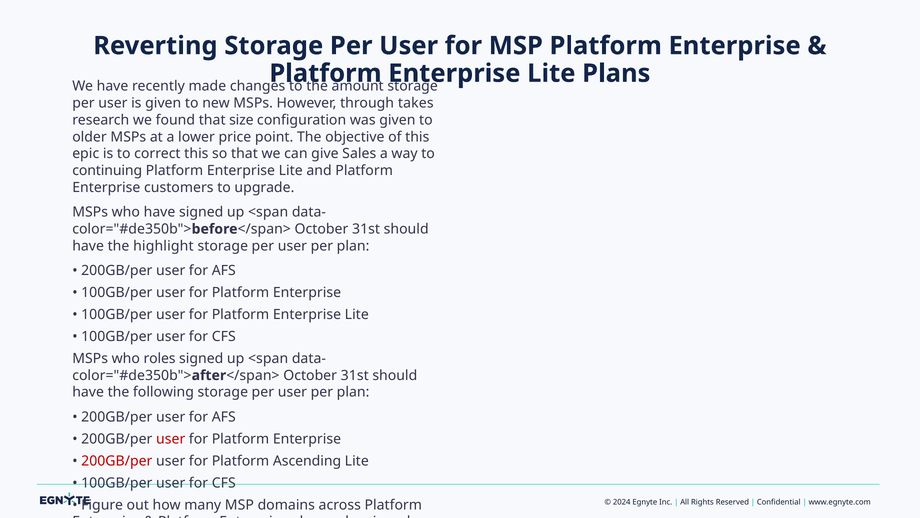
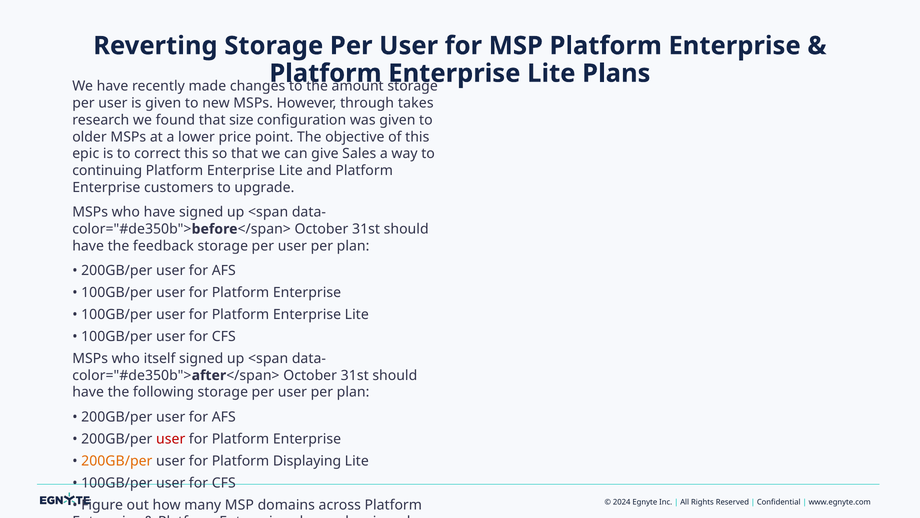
highlight: highlight -> feedback (163, 246)
roles: roles -> itself (160, 358)
200GB/per colour: red -> orange (117, 461)
Ascending: Ascending -> Displaying (307, 461)
